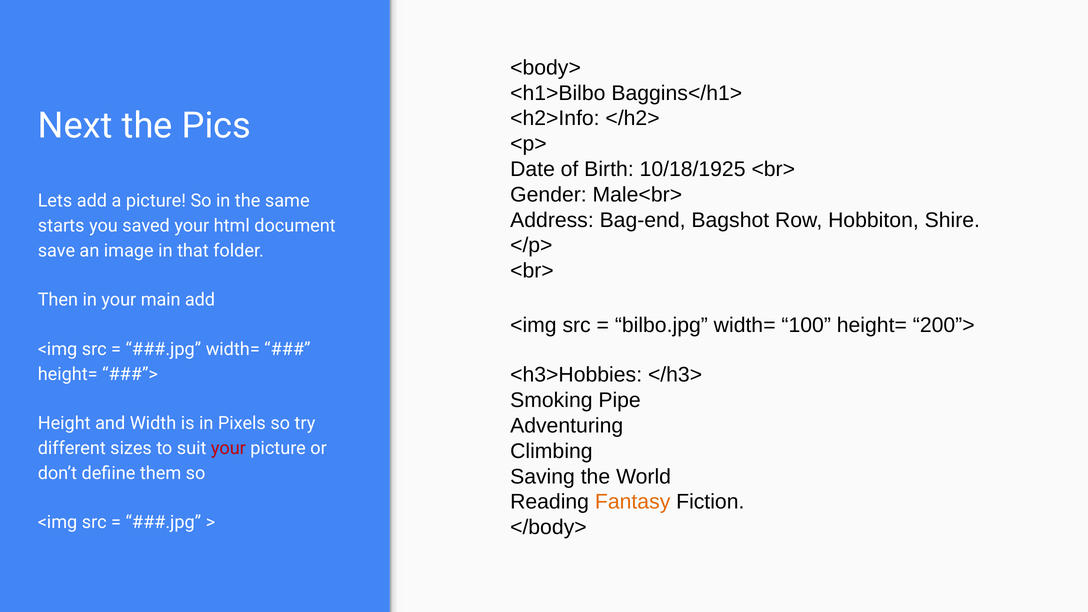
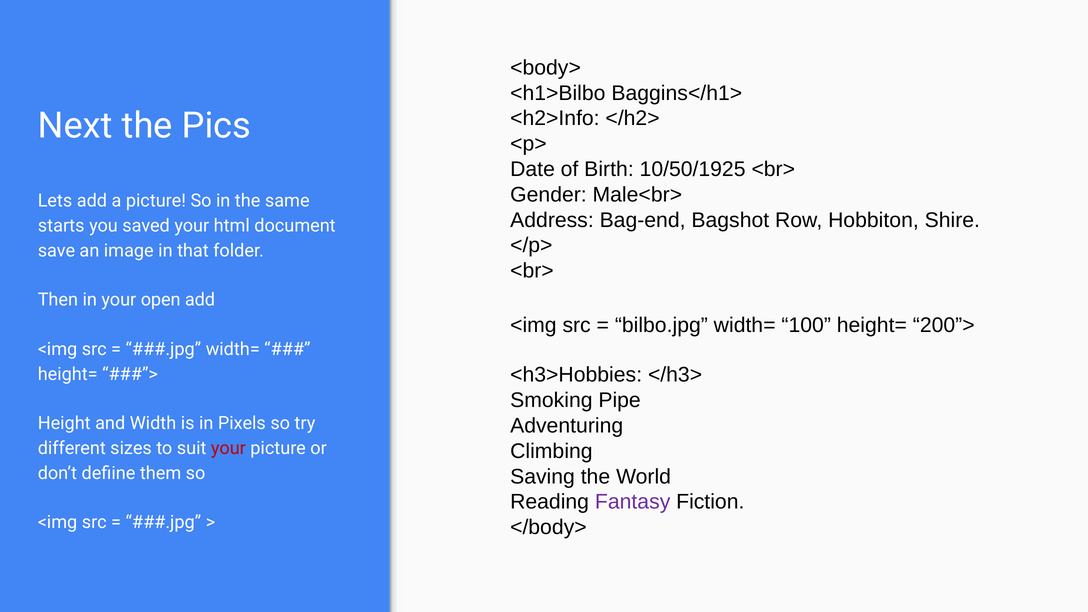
10/18/1925: 10/18/1925 -> 10/50/1925 (693, 169)
main: main -> open (161, 300)
Fantasy colour: orange -> purple (633, 502)
